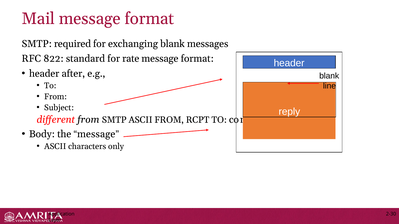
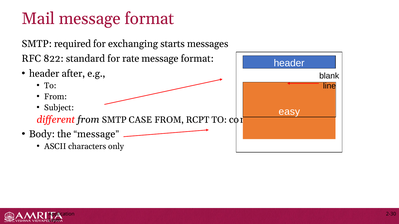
exchanging blank: blank -> starts (173, 44)
reply: reply -> easy (289, 112)
SMTP ASCII: ASCII -> CASE (140, 120)
